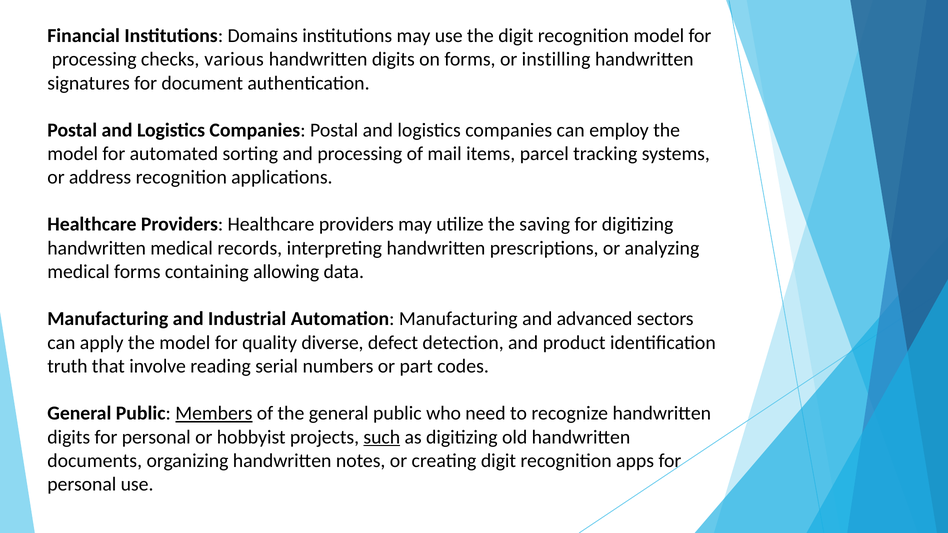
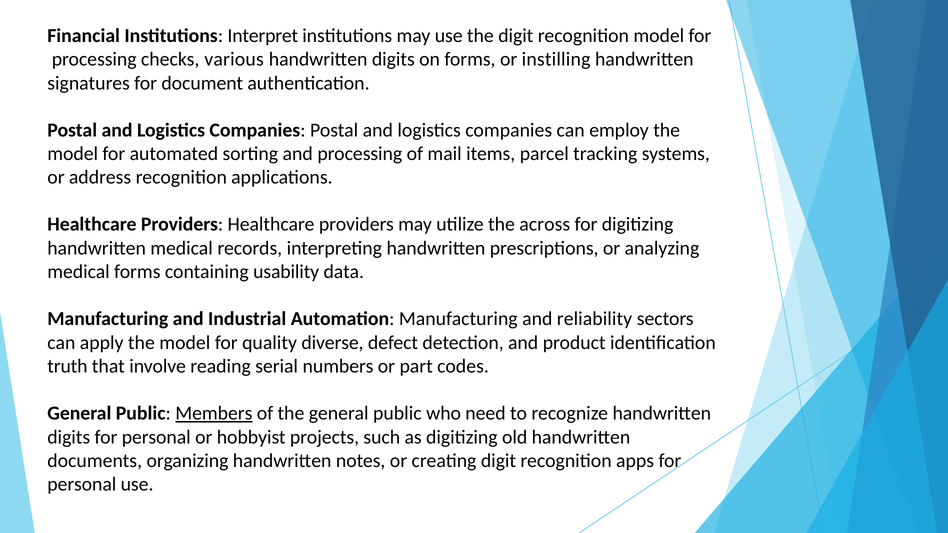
Domains: Domains -> Interpret (263, 36)
saving: saving -> across (545, 225)
allowing: allowing -> usability (286, 272)
advanced: advanced -> reliability (594, 319)
such underline: present -> none (382, 437)
